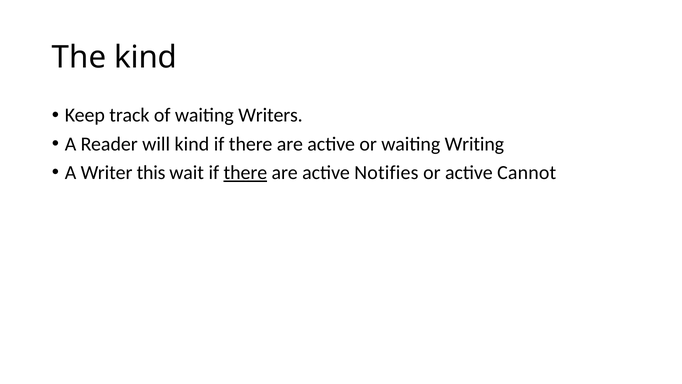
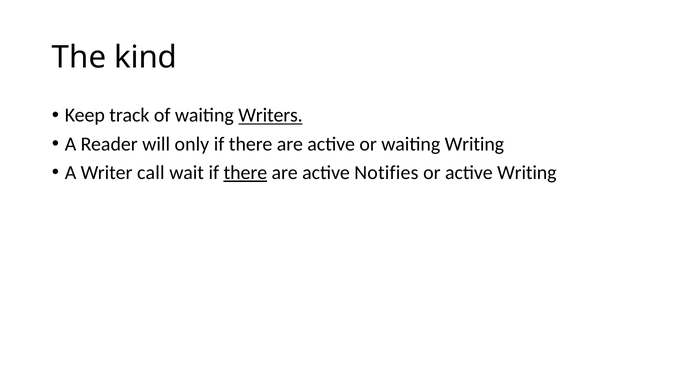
Writers underline: none -> present (271, 115)
will kind: kind -> only (192, 144)
this: this -> call (151, 172)
active Cannot: Cannot -> Writing (527, 172)
